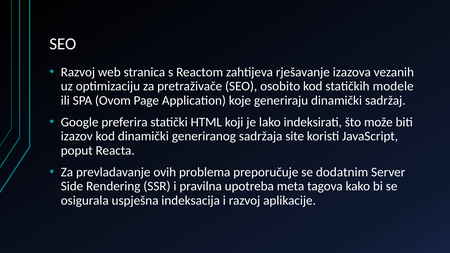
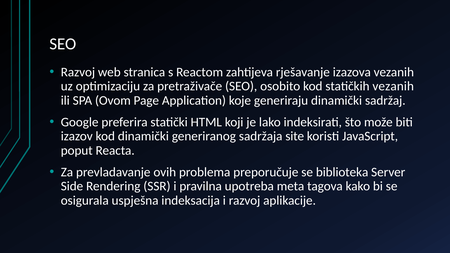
statičkih modele: modele -> vezanih (393, 86)
dodatnim: dodatnim -> biblioteka (342, 172)
